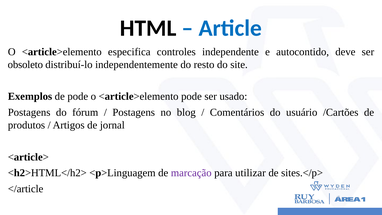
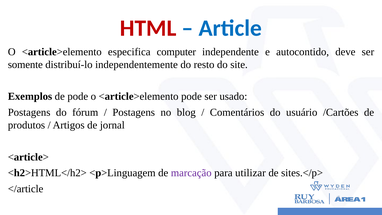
HTML colour: black -> red (148, 28)
controles: controles -> computer (176, 52)
obsoleto: obsoleto -> somente (25, 65)
